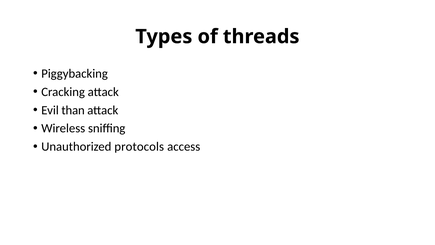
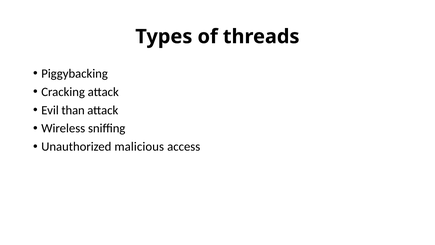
protocols: protocols -> malicious (139, 147)
